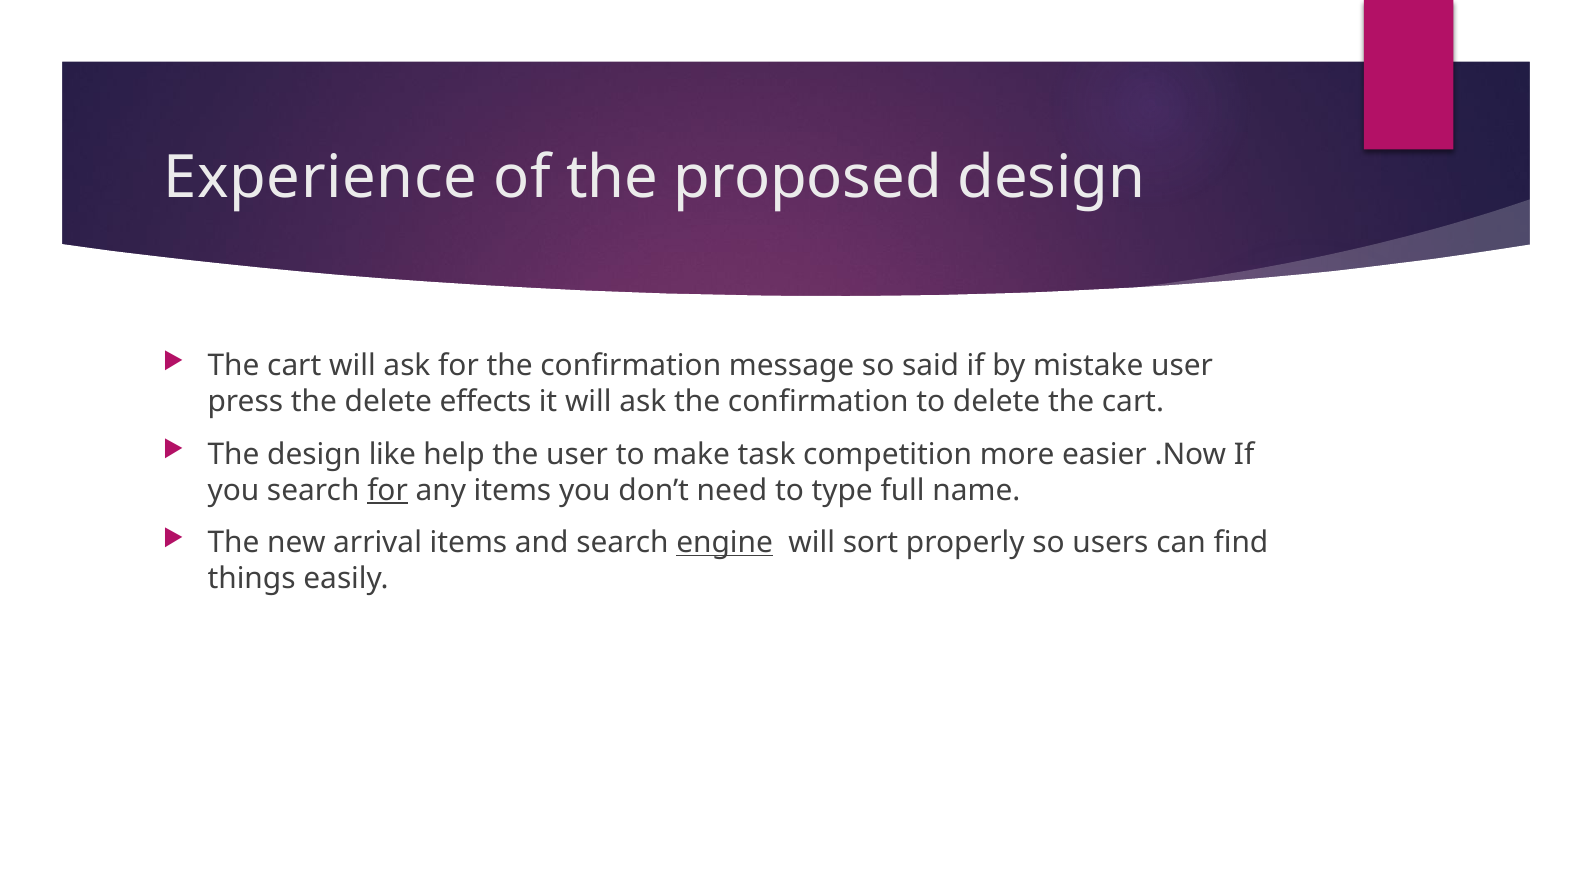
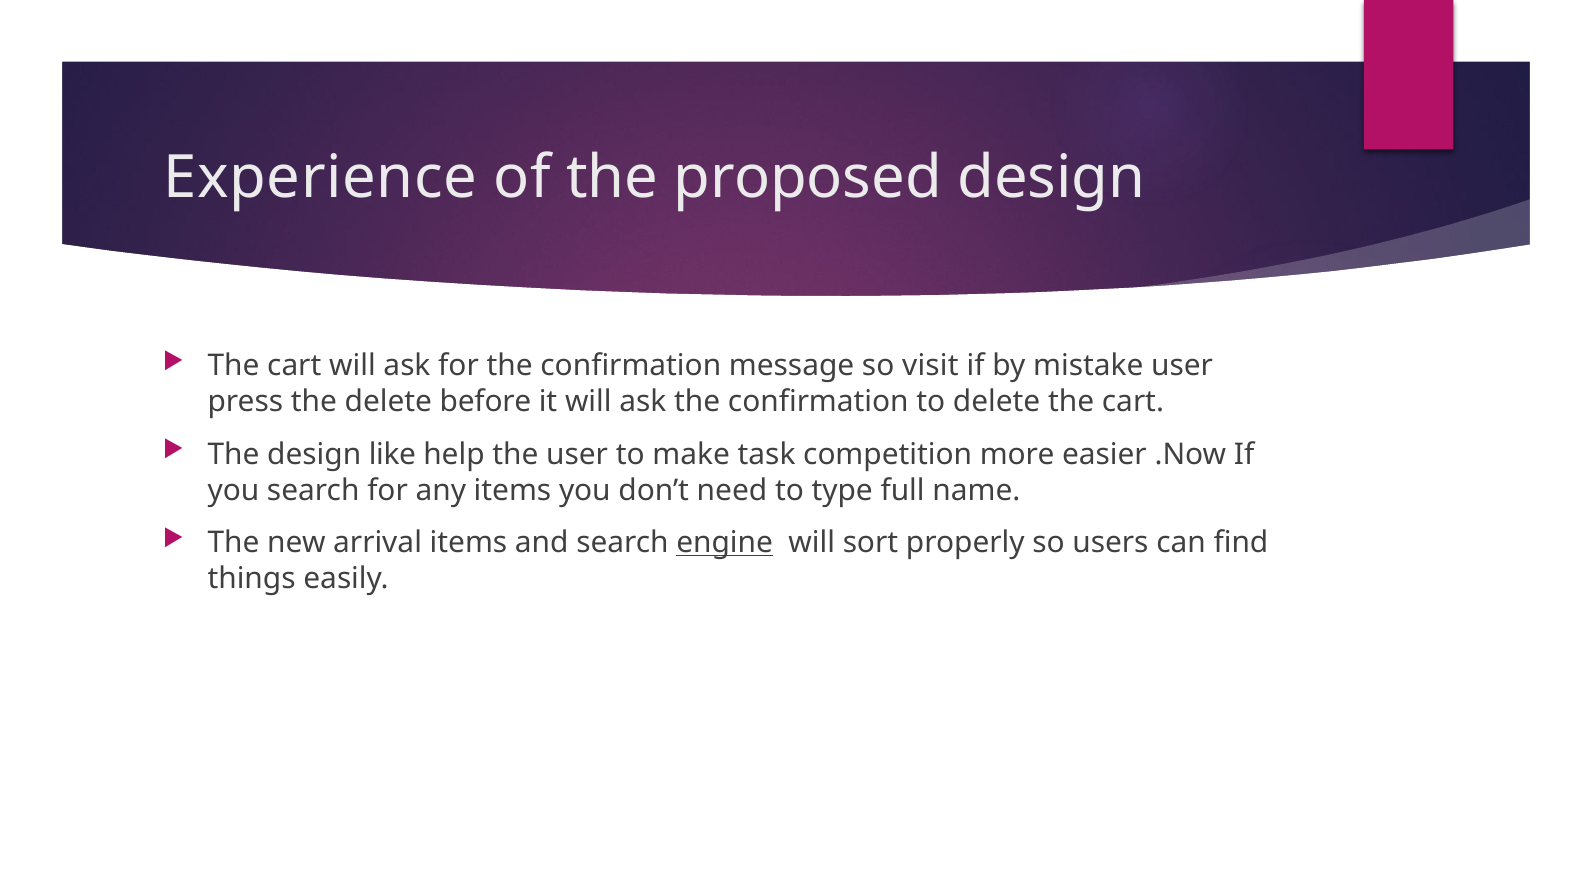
said: said -> visit (930, 366)
effects: effects -> before (485, 402)
for underline: present -> none (388, 490)
